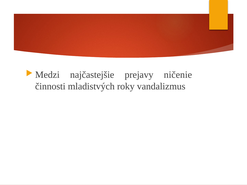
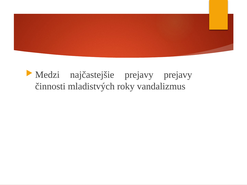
prejavy ničenie: ničenie -> prejavy (178, 75)
